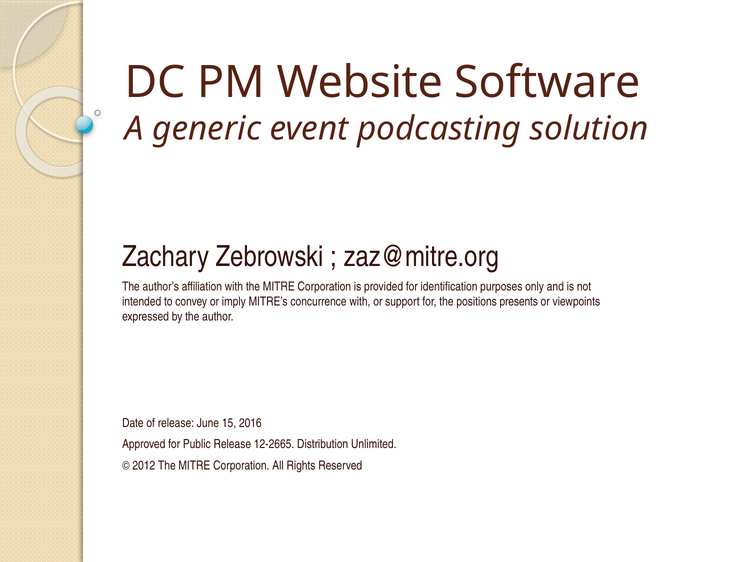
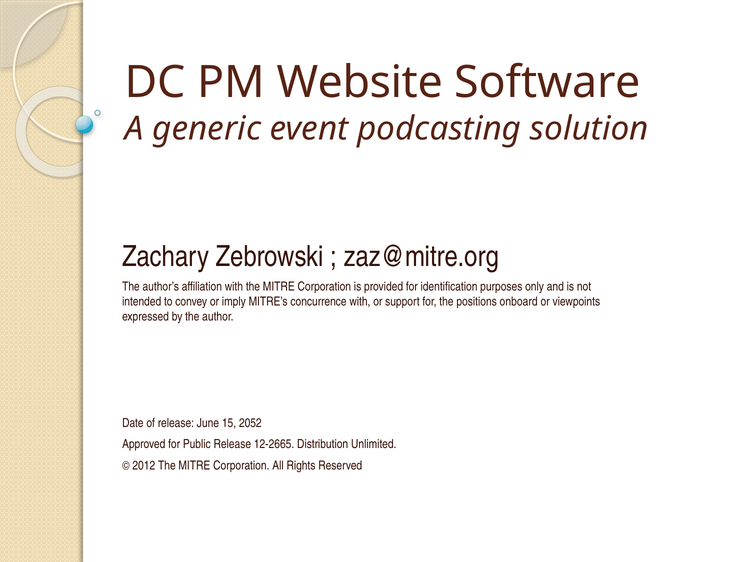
presents: presents -> onboard (519, 302)
2016: 2016 -> 2052 (250, 423)
